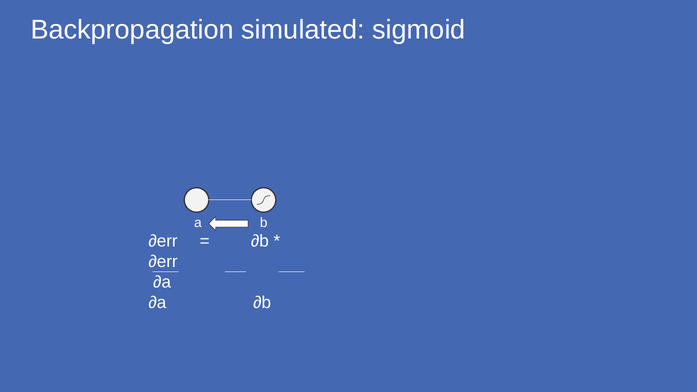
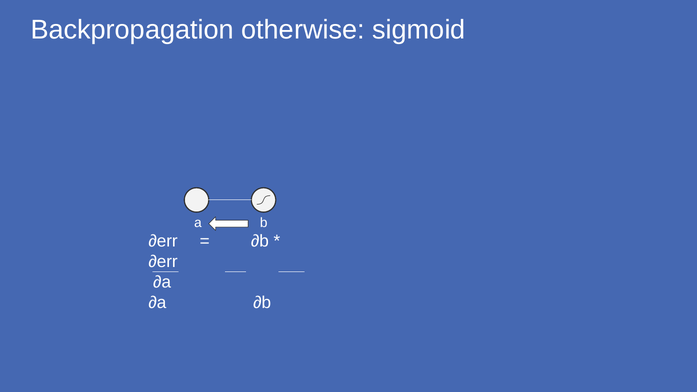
simulated: simulated -> otherwise (303, 30)
